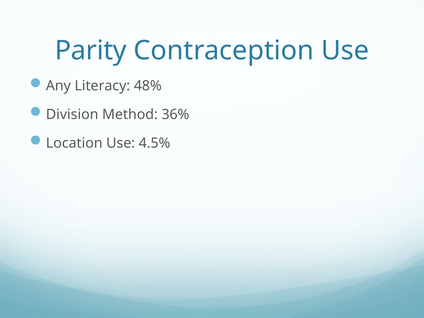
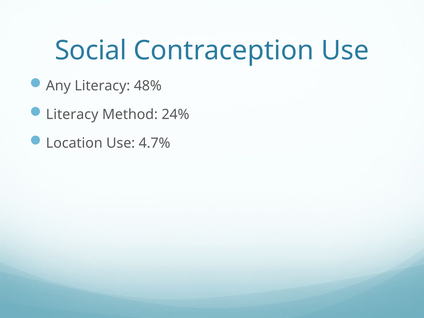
Parity: Parity -> Social (91, 50)
Division: Division -> Literacy (72, 115)
36%: 36% -> 24% (175, 115)
4.5%: 4.5% -> 4.7% (155, 143)
